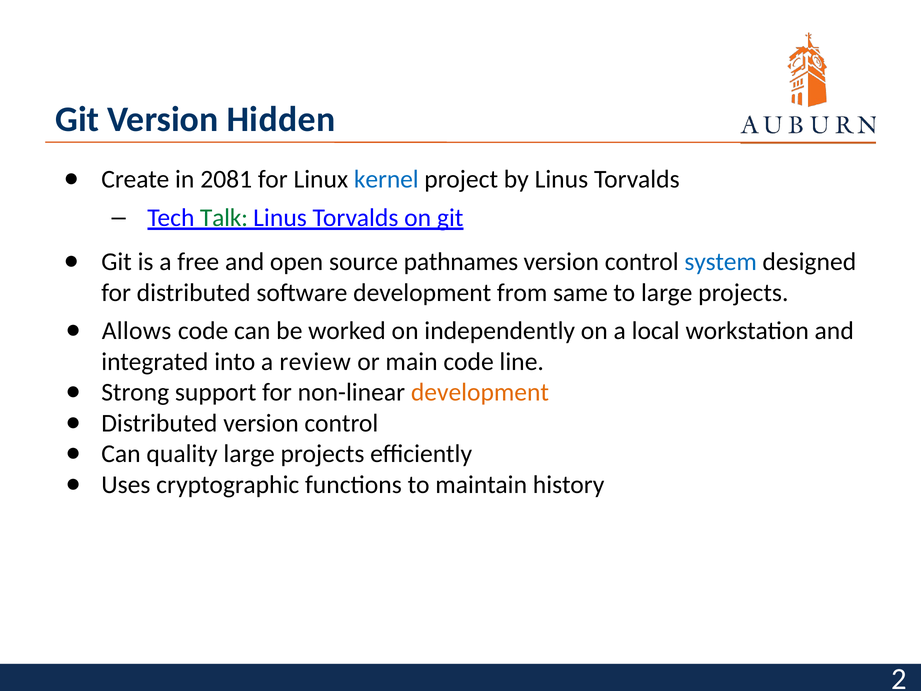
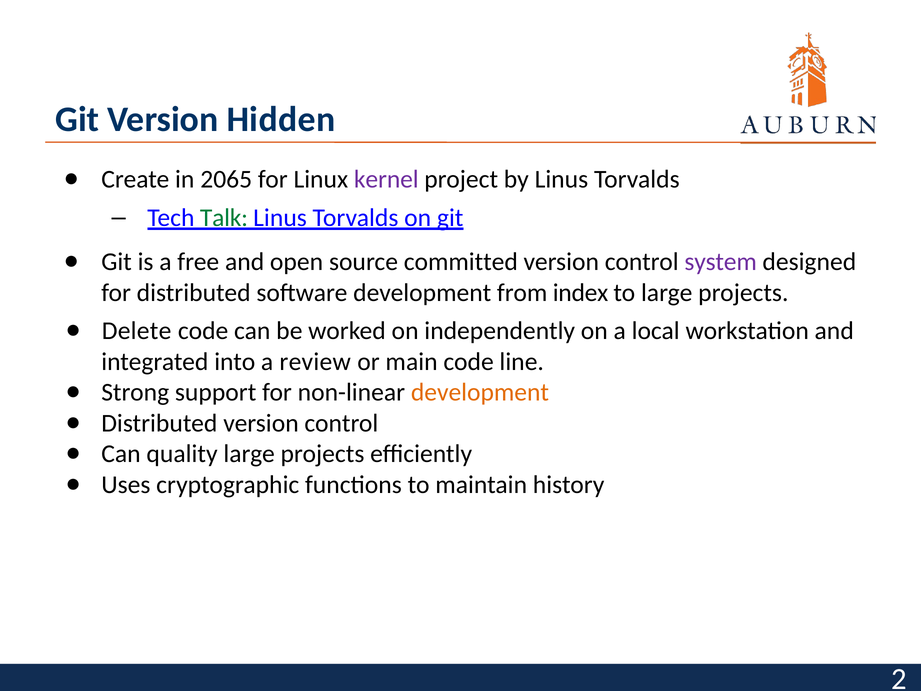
2081: 2081 -> 2065 (226, 179)
kernel colour: blue -> purple (386, 179)
pathnames: pathnames -> committed (461, 262)
system colour: blue -> purple (721, 262)
same: same -> index (581, 292)
Allows: Allows -> Delete (137, 331)
